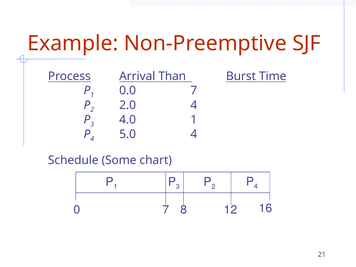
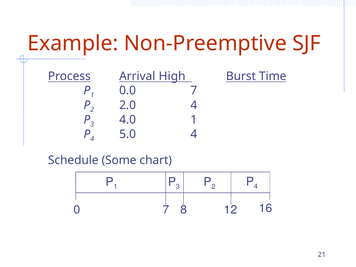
Than: Than -> High (172, 76)
